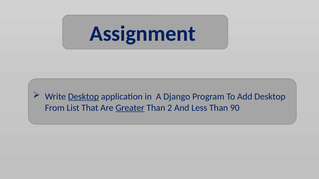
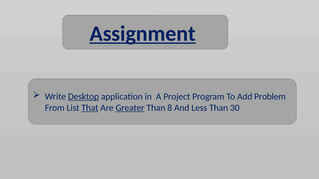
Assignment underline: none -> present (143, 34)
Django: Django -> Project (177, 97)
Add Desktop: Desktop -> Problem (270, 97)
That underline: none -> present (90, 108)
2: 2 -> 8 (170, 108)
90: 90 -> 30 (235, 108)
